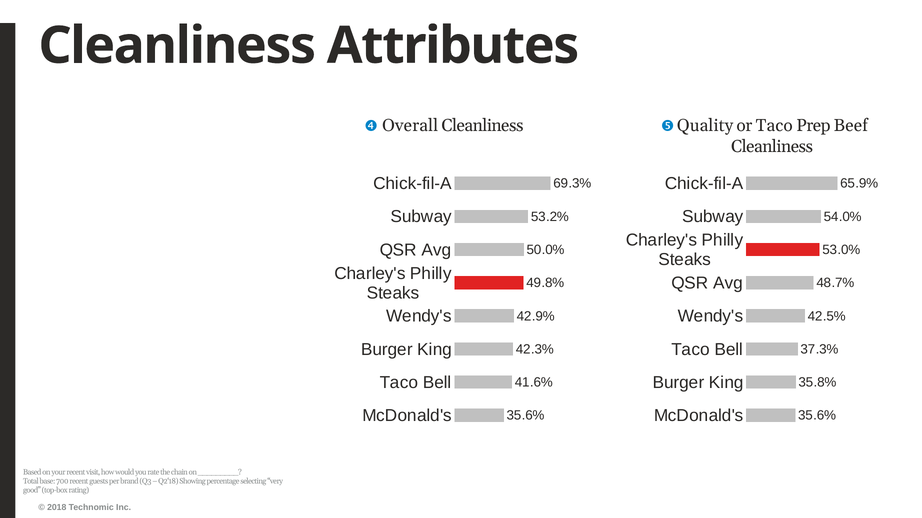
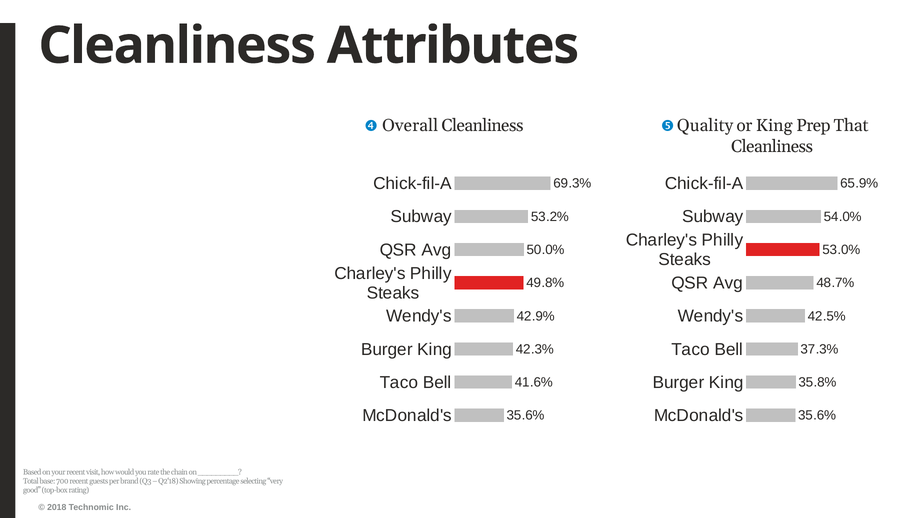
or Taco: Taco -> King (774, 126)
Beef: Beef -> That (851, 126)
